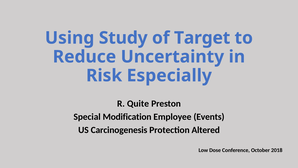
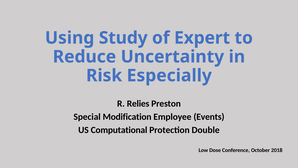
Target: Target -> Expert (202, 38)
Quite: Quite -> Relies (138, 103)
Carcinogenesis: Carcinogenesis -> Computational (119, 130)
Altered: Altered -> Double (206, 130)
